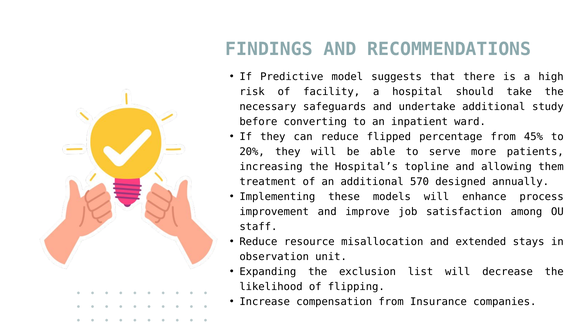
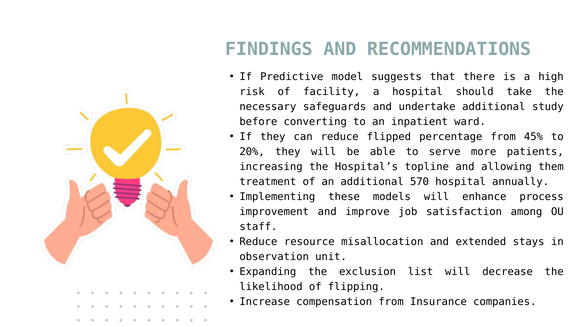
570 designed: designed -> hospital (461, 182)
